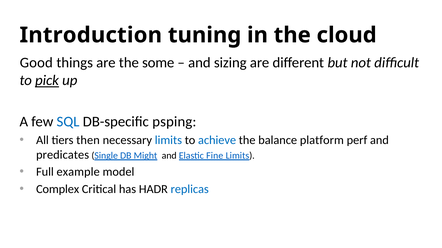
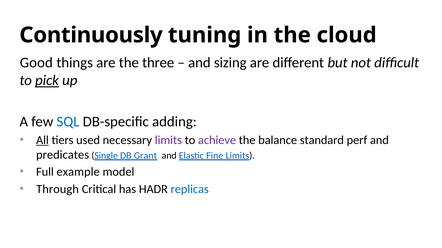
Introduction: Introduction -> Continuously (91, 35)
some: some -> three (158, 63)
psping: psping -> adding (174, 122)
All underline: none -> present (42, 140)
then: then -> used (88, 140)
limits colour: blue -> purple (168, 140)
achieve colour: blue -> purple (217, 140)
platform: platform -> standard (322, 140)
Might: Might -> Grant (145, 156)
Complex: Complex -> Through (58, 189)
